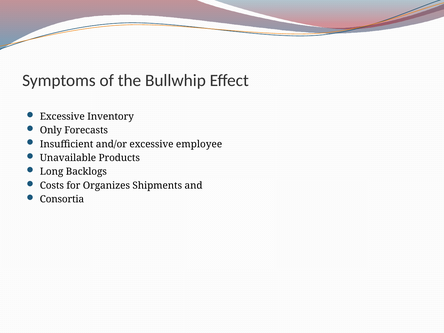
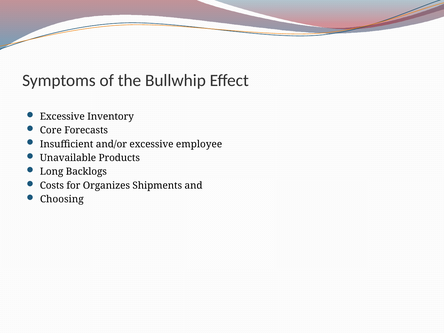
Only: Only -> Core (51, 130)
Consortia: Consortia -> Choosing (62, 199)
